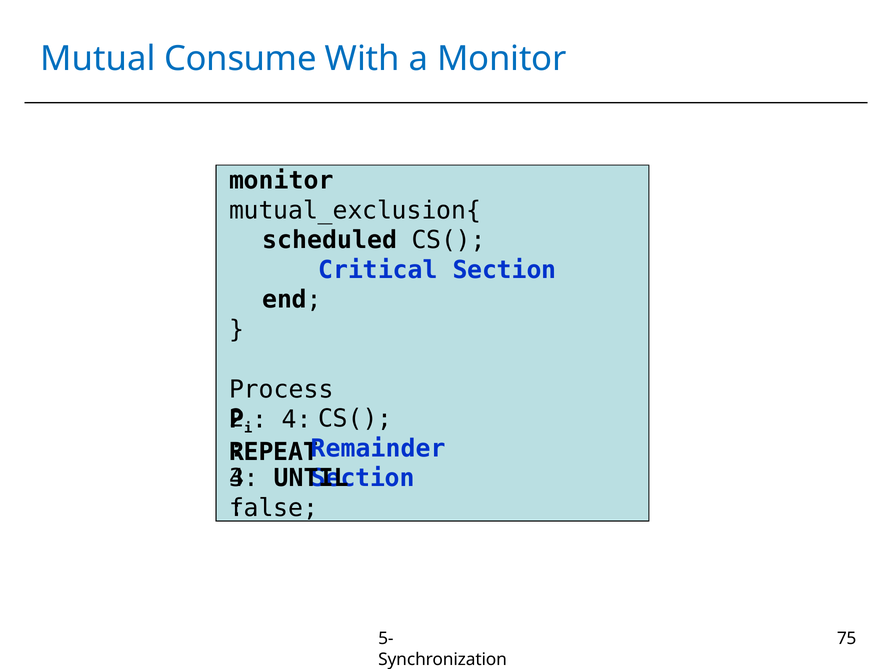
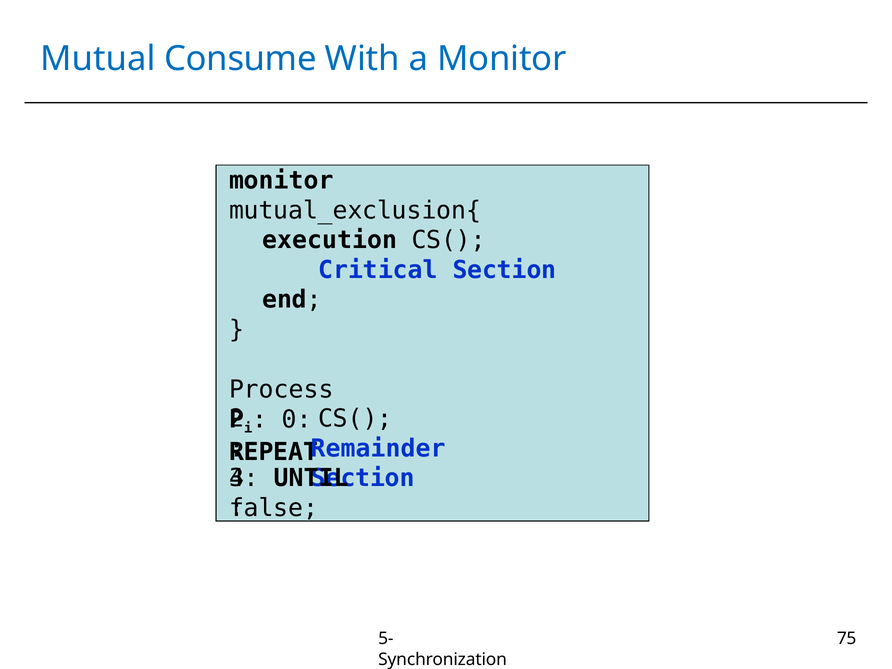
scheduled: scheduled -> execution (330, 240)
4: 4 -> 0 (297, 419)
